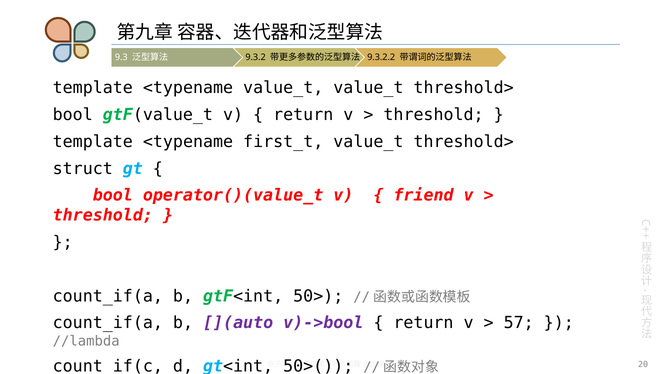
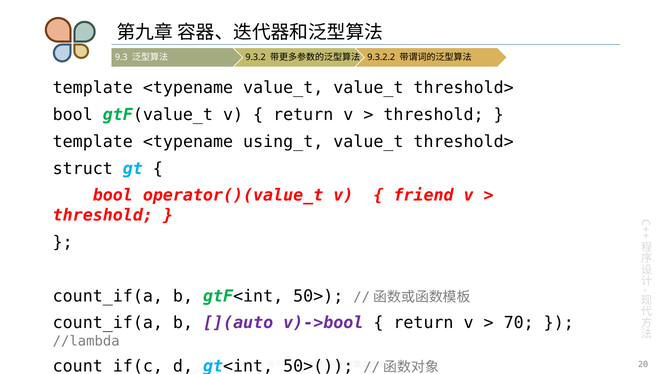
first_t: first_t -> using_t (283, 142)
57: 57 -> 70 (519, 323)
